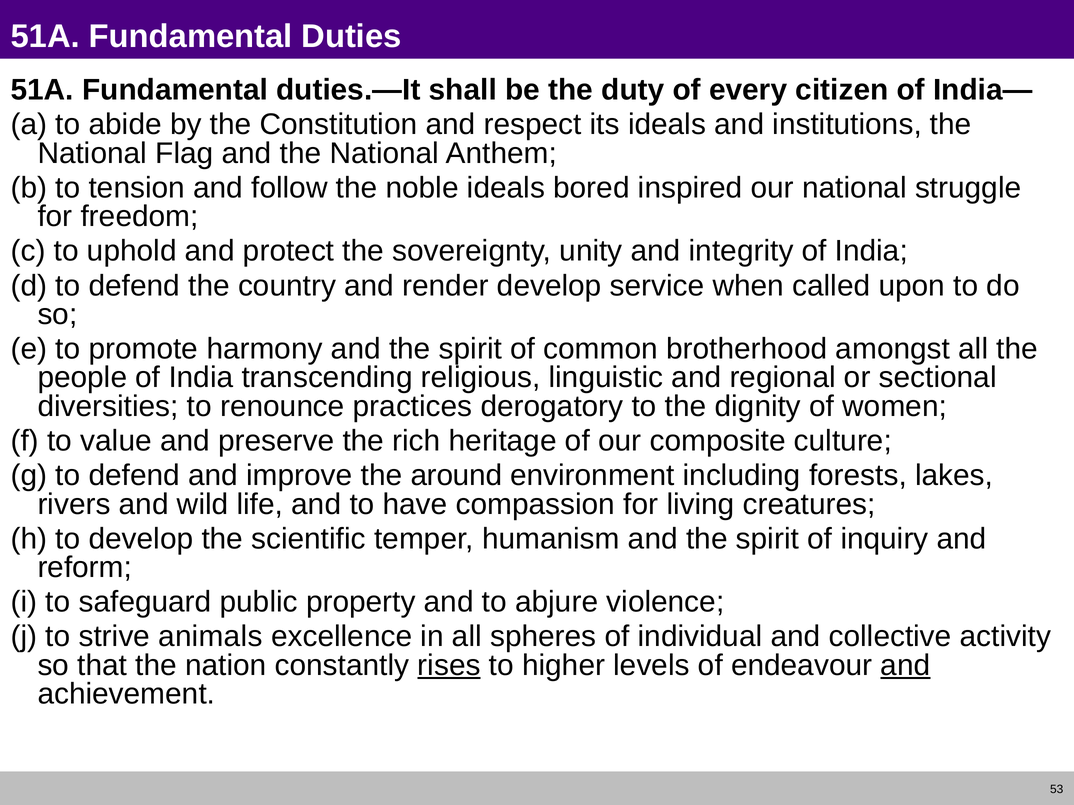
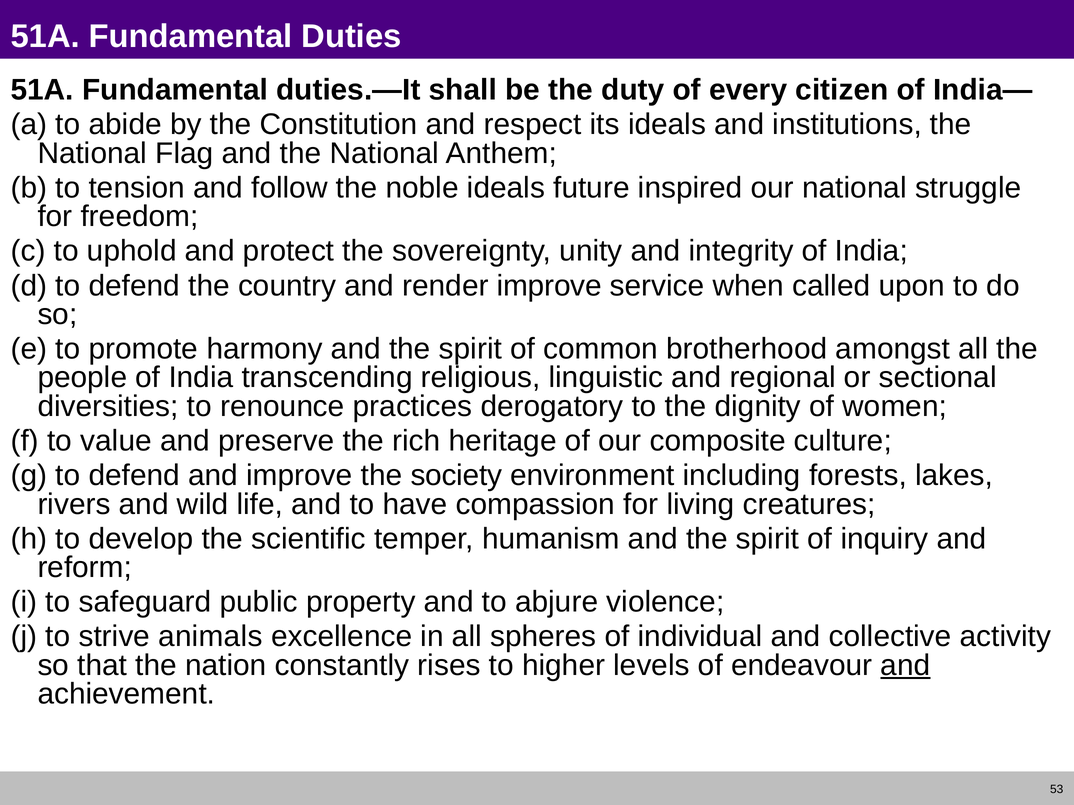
bored: bored -> future (591, 188)
render develop: develop -> improve (549, 286)
around: around -> society (456, 476)
rises underline: present -> none (449, 666)
